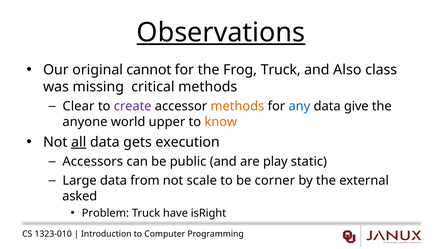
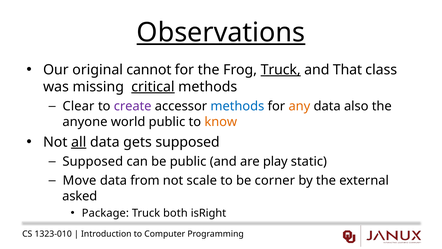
Truck underline: none -> present (281, 70)
Also: Also -> That (347, 70)
critical underline: none -> present (153, 87)
methods colour: orange -> blue (237, 106)
any colour: blue -> orange (299, 106)
give: give -> also (356, 106)
world upper: upper -> public (167, 122)
gets execution: execution -> supposed (188, 142)
Accessors: Accessors -> Supposed (93, 161)
Large: Large -> Move (79, 180)
Problem: Problem -> Package (105, 213)
have: have -> both (175, 213)
